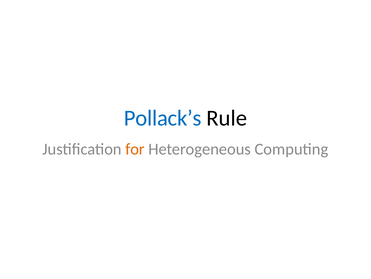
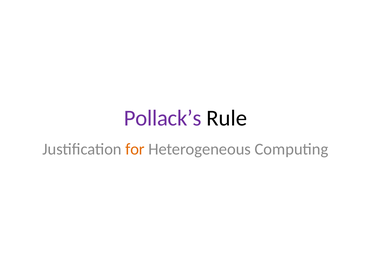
Pollack’s colour: blue -> purple (163, 118)
